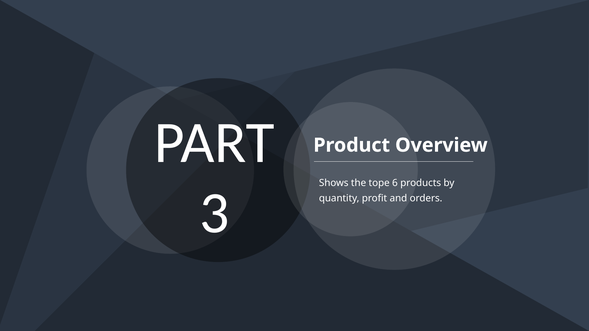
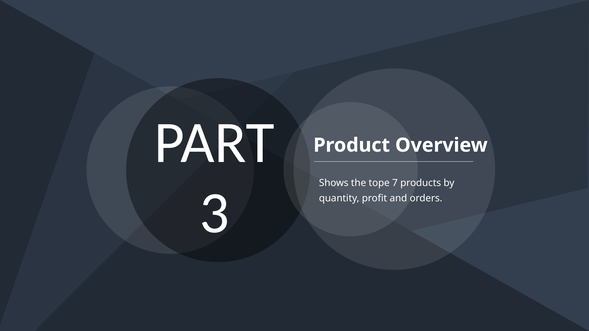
6: 6 -> 7 (395, 183)
